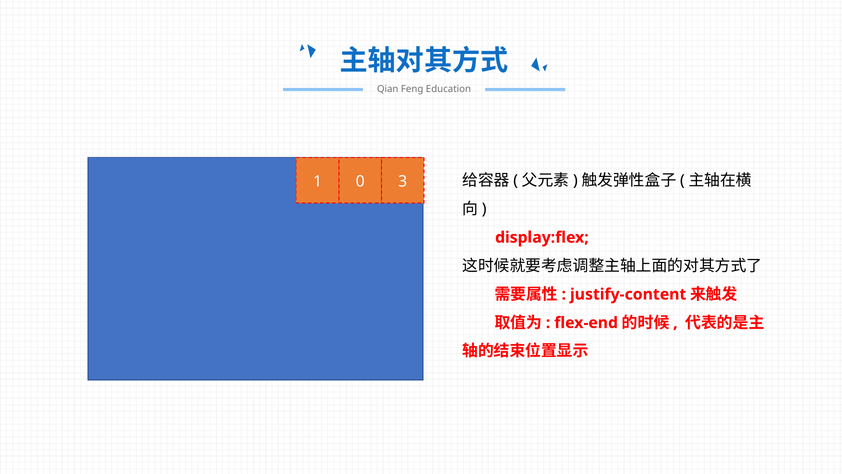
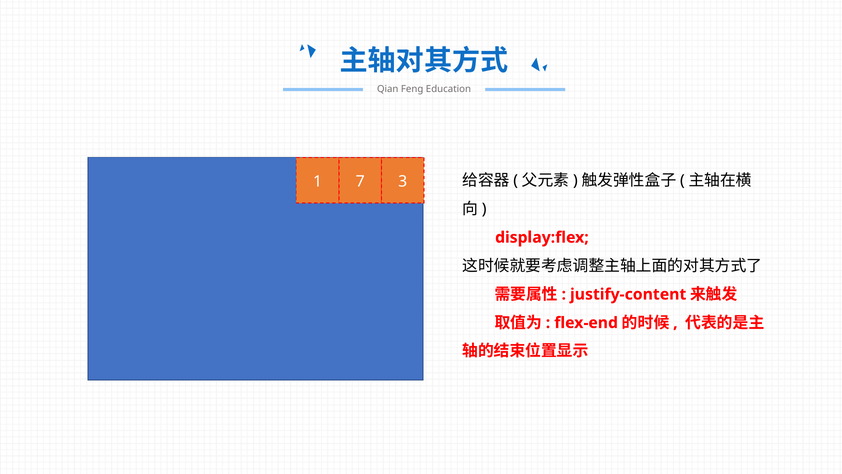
0: 0 -> 7 (360, 181)
